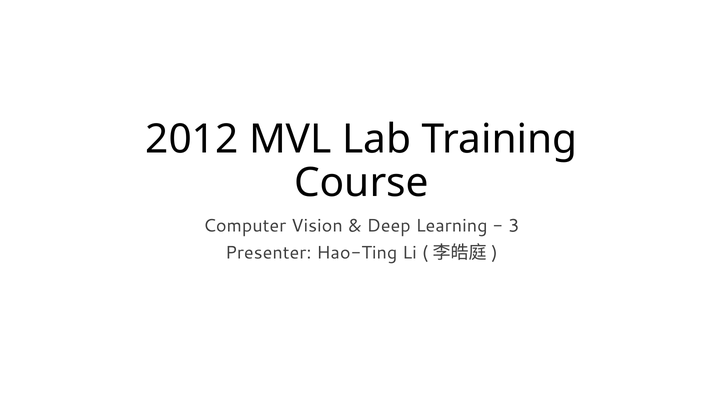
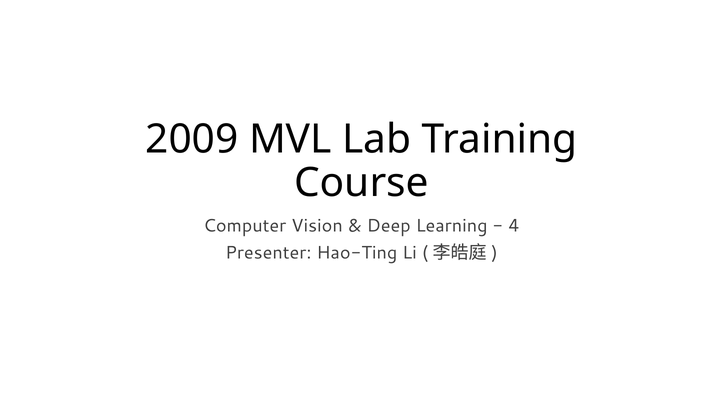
2012: 2012 -> 2009 (192, 139)
3: 3 -> 4 (514, 226)
